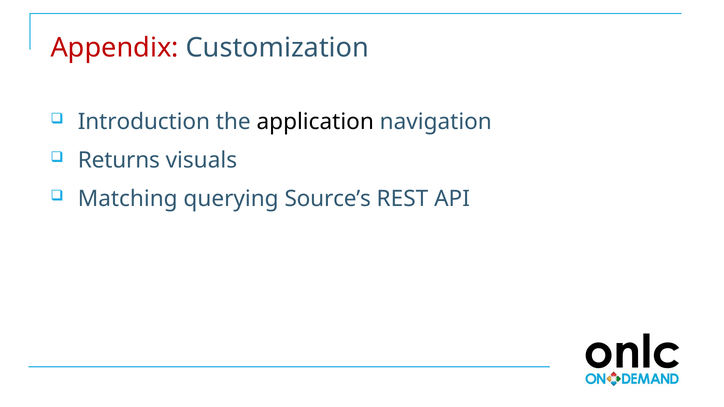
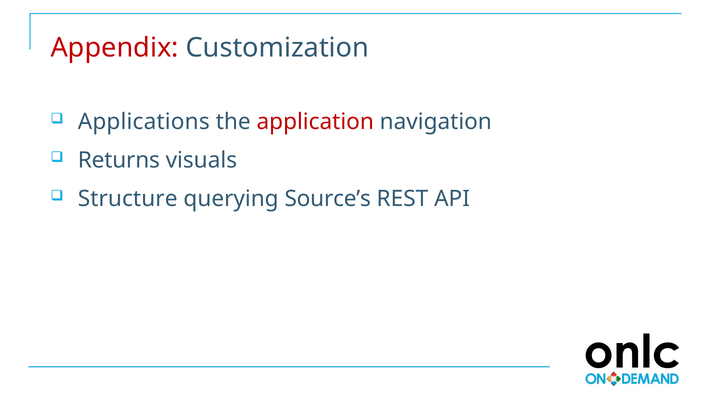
Introduction: Introduction -> Applications (144, 122)
application colour: black -> red (315, 122)
Matching: Matching -> Structure (128, 199)
